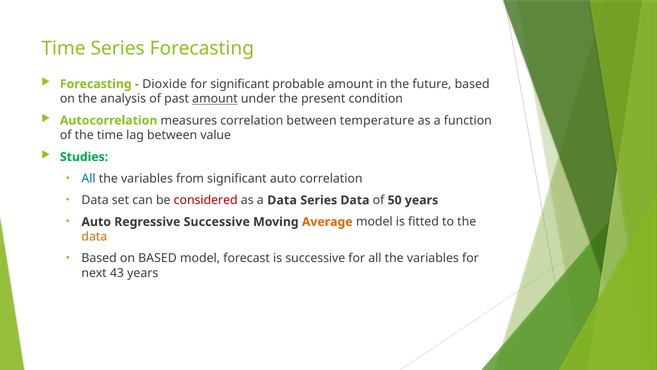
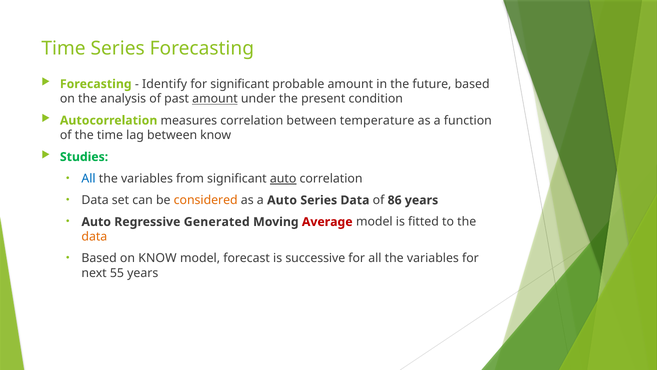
Dioxide: Dioxide -> Identify (165, 84)
between value: value -> know (216, 135)
auto underline: none -> present (283, 178)
considered colour: red -> orange (206, 200)
a Data: Data -> Auto (282, 200)
50: 50 -> 86 (395, 200)
Regressive Successive: Successive -> Generated (217, 222)
Average colour: orange -> red (327, 222)
on BASED: BASED -> KNOW (157, 258)
43: 43 -> 55 (117, 273)
